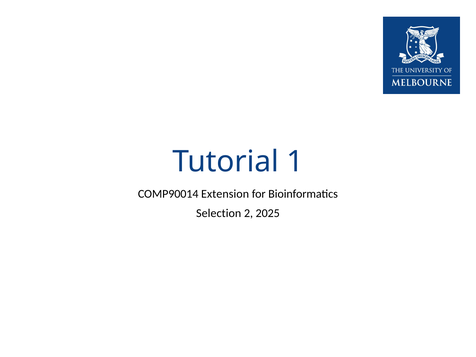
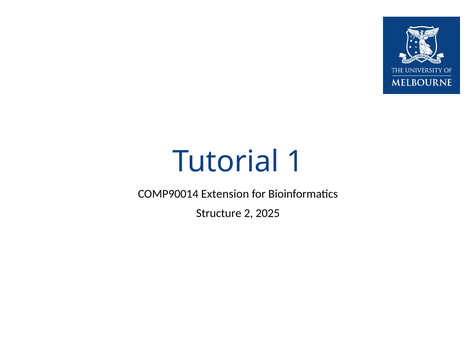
Selection: Selection -> Structure (219, 213)
